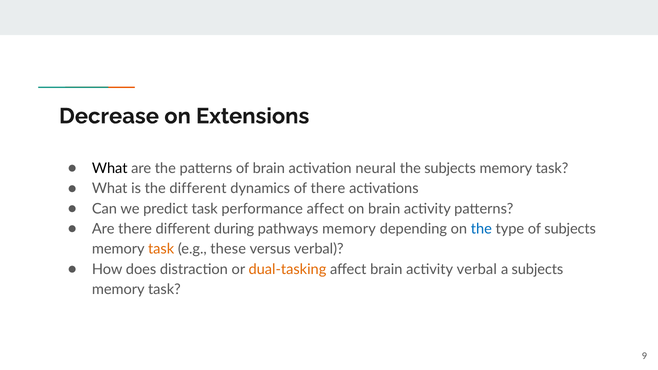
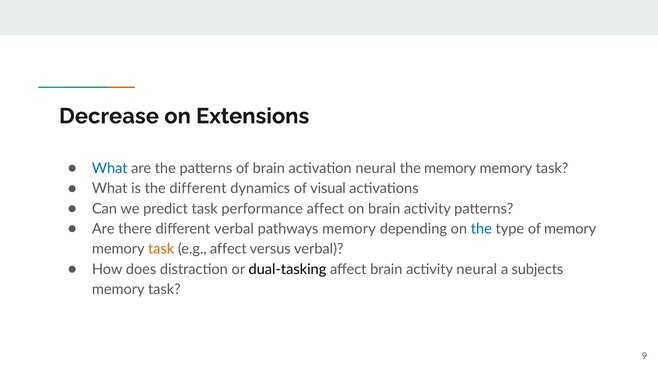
What colour: black -> blue (110, 169)
the subjects: subjects -> memory (450, 169)
of there: there -> visual (328, 189)
different during: during -> verbal (234, 229)
of subjects: subjects -> memory (570, 229)
e.g these: these -> affect (228, 249)
dual-tasking colour: orange -> black (287, 269)
activity verbal: verbal -> neural (477, 269)
